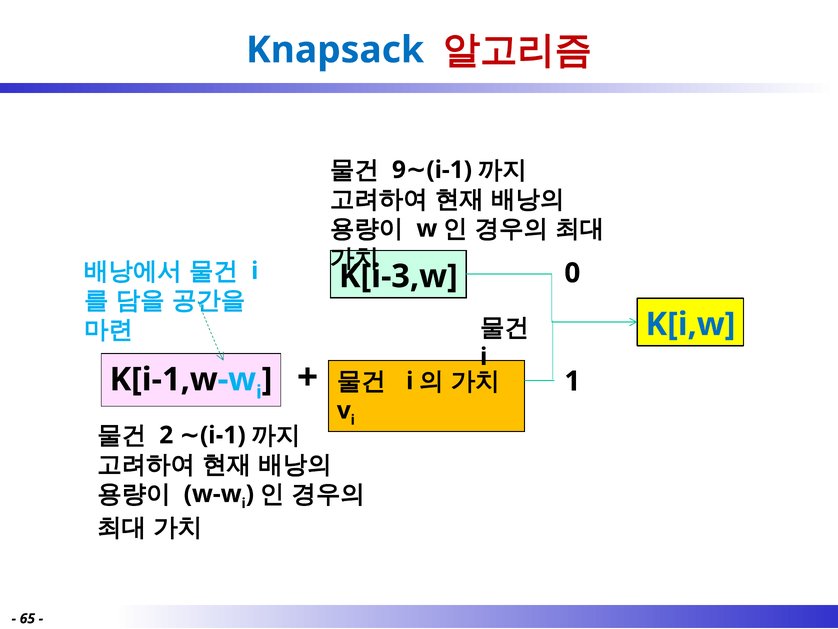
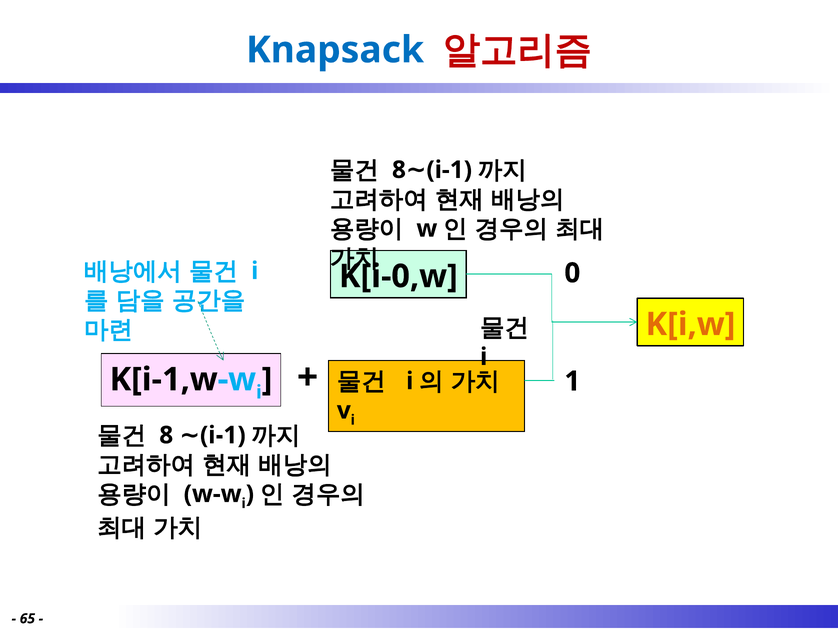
9: 9 -> 8 (399, 170)
K[i-3,w: K[i-3,w -> K[i-0,w (398, 276)
K[i,w colour: blue -> orange (690, 324)
2: 2 -> 8 (166, 435)
